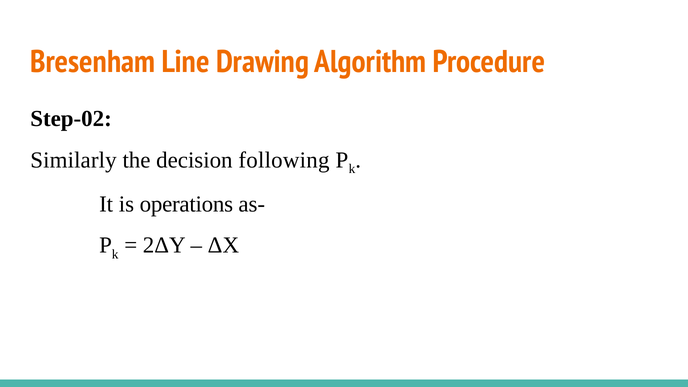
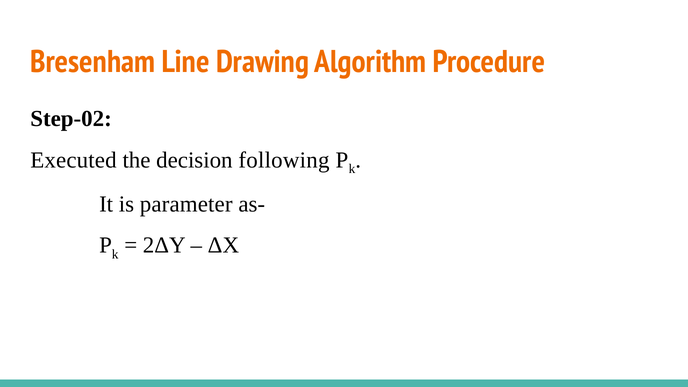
Similarly: Similarly -> Executed (73, 160)
operations: operations -> parameter (186, 204)
